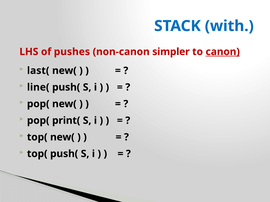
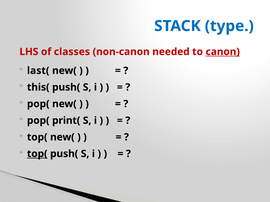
with: with -> type (229, 26)
pushes: pushes -> classes (72, 52)
simpler: simpler -> needed (171, 52)
line(: line( -> this( (38, 87)
top( underline: none -> present (37, 154)
